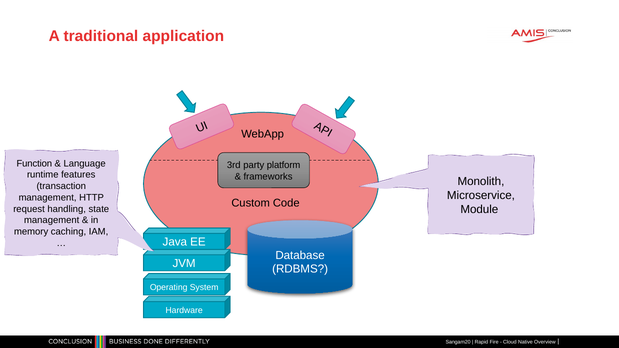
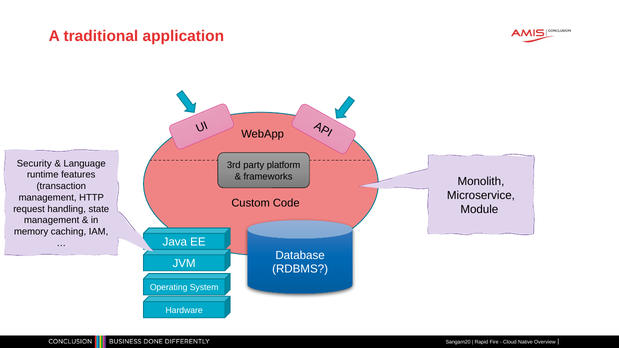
Function: Function -> Security (34, 164)
